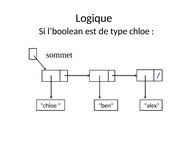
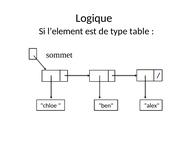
l’boolean: l’boolean -> l’element (65, 31)
type chloe: chloe -> table (139, 31)
